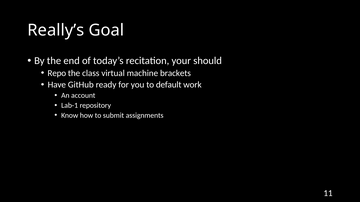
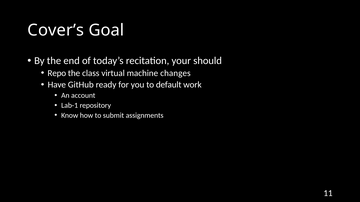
Really’s: Really’s -> Cover’s (56, 30)
brackets: brackets -> changes (175, 73)
